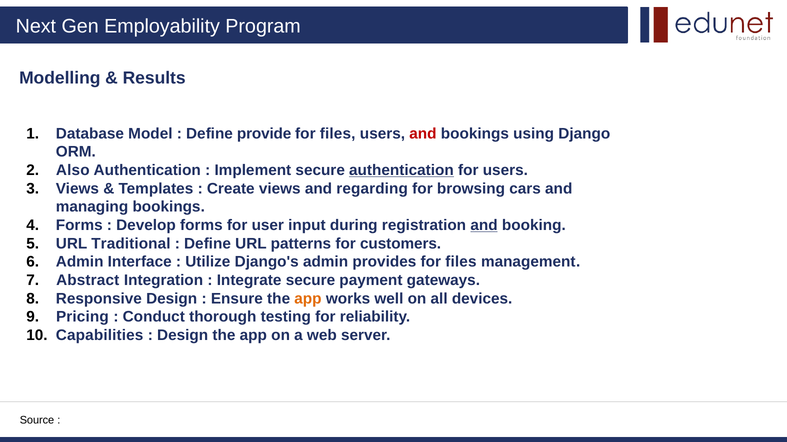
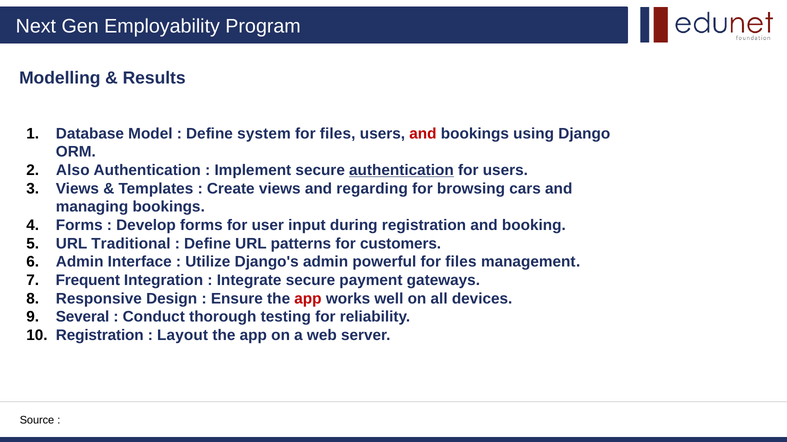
provide: provide -> system (264, 134)
and underline: present -> none (484, 226)
provides: provides -> powerful (384, 262)
Abstract: Abstract -> Frequent (88, 281)
app colour: orange -> red (308, 299)
Pricing: Pricing -> Several (83, 317)
Capabilities: Capabilities -> Registration (100, 336)
Design: Design -> Layout (183, 336)
